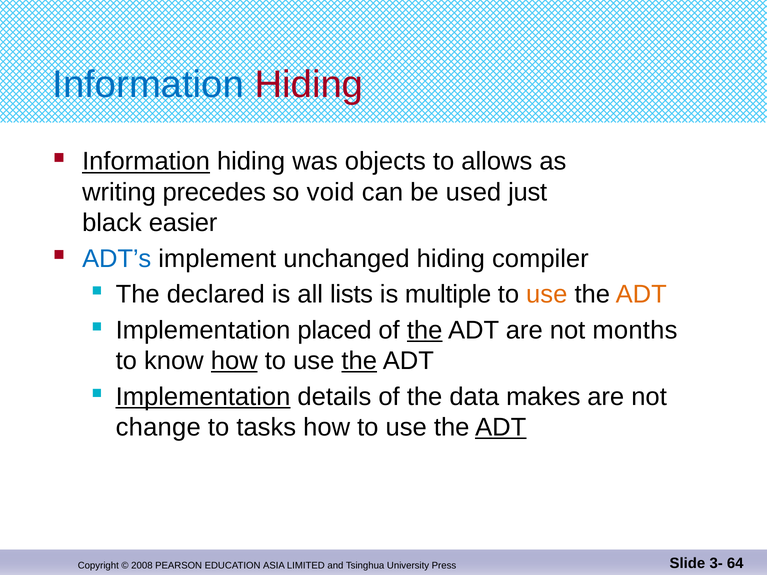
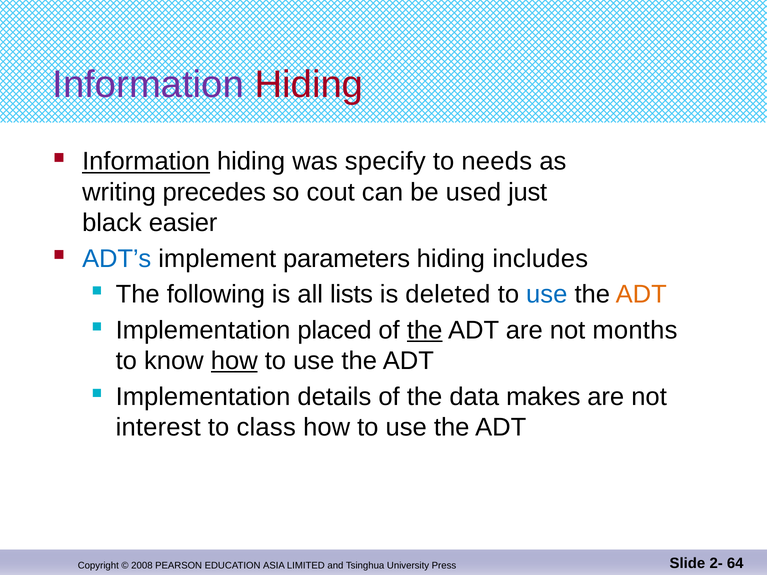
Information colour: blue -> purple (148, 84)
objects: objects -> specify (385, 162)
allows: allows -> needs (497, 162)
void: void -> cout (331, 192)
unchanged: unchanged -> parameters (347, 259)
compiler: compiler -> includes (540, 259)
declared: declared -> following (216, 295)
multiple: multiple -> deleted (448, 295)
use colour: orange -> blue (547, 295)
the underline: present -> none (359, 361)
Implementation underline: present -> none (203, 397)
change: change -> interest (158, 427)
tasks: tasks -> class (266, 427)
ADT underline: present -> none (501, 427)
3-: 3- -> 2- (716, 563)
